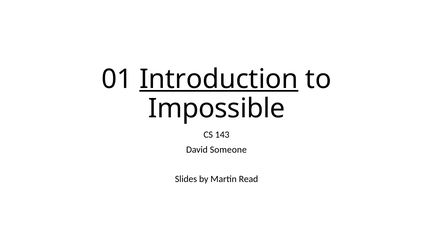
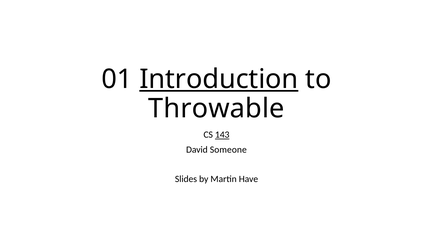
Impossible: Impossible -> Throwable (216, 108)
143 underline: none -> present (222, 135)
Read: Read -> Have (248, 179)
